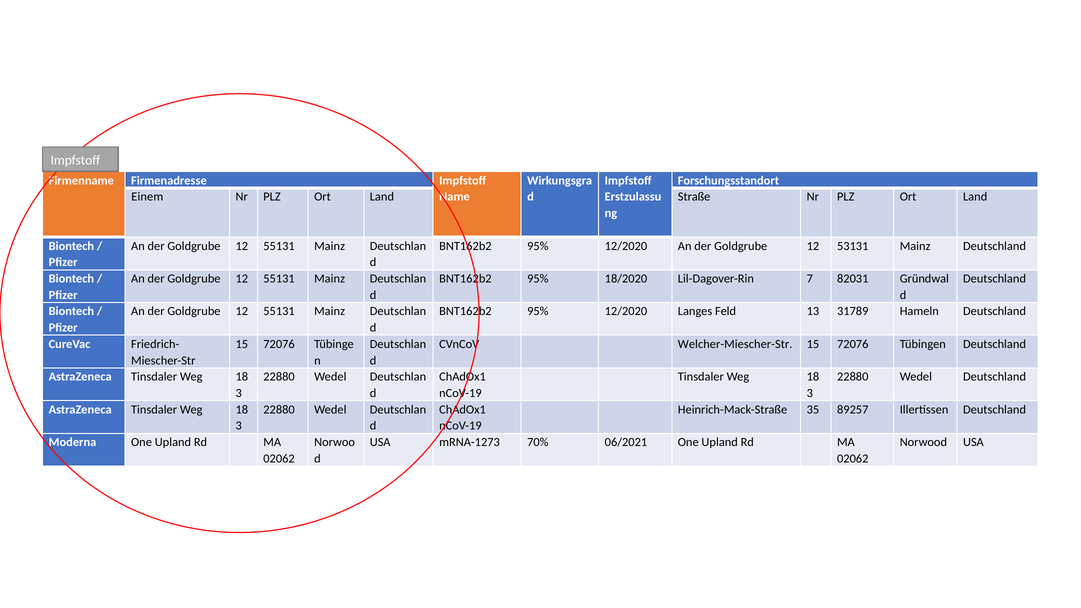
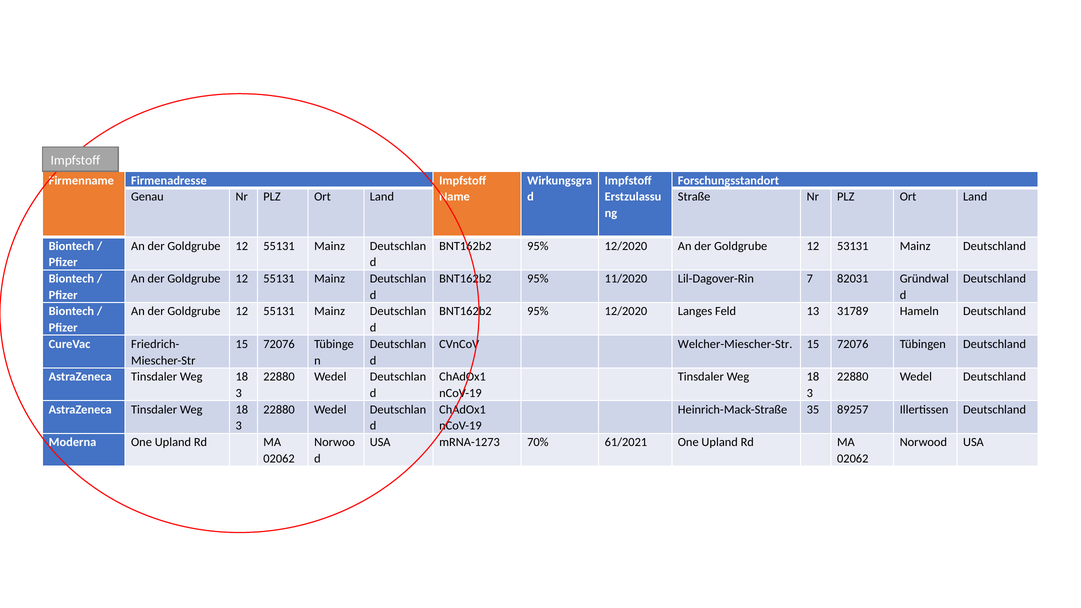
Einem: Einem -> Genau (147, 197)
18/2020: 18/2020 -> 11/2020 (626, 279)
06/2021: 06/2021 -> 61/2021 (626, 442)
